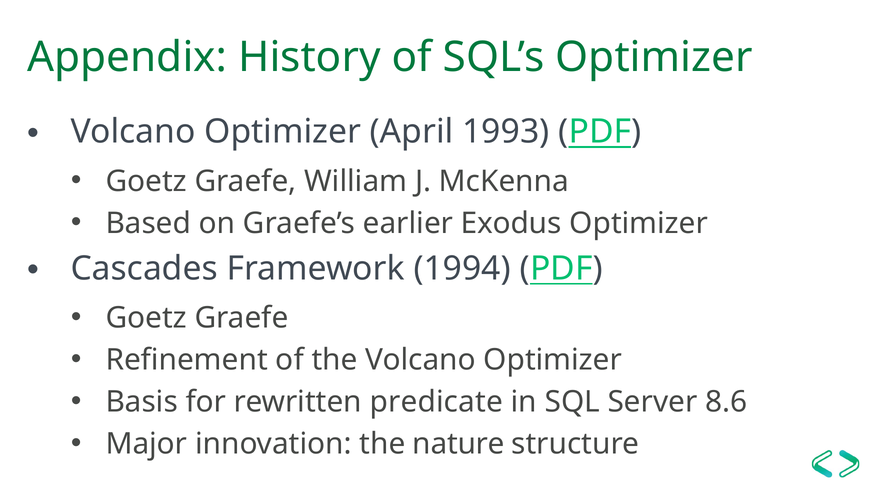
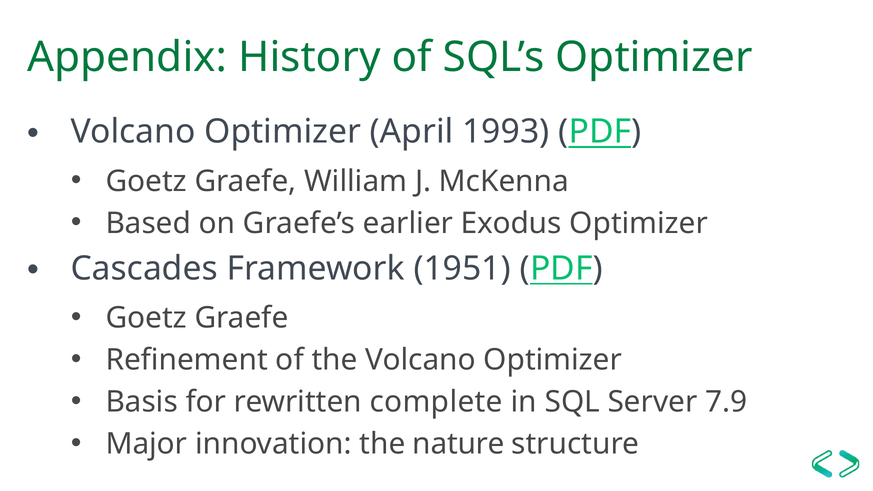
1994: 1994 -> 1951 (462, 269)
predicate: predicate -> complete (436, 402)
8.6: 8.6 -> 7.9 (726, 402)
